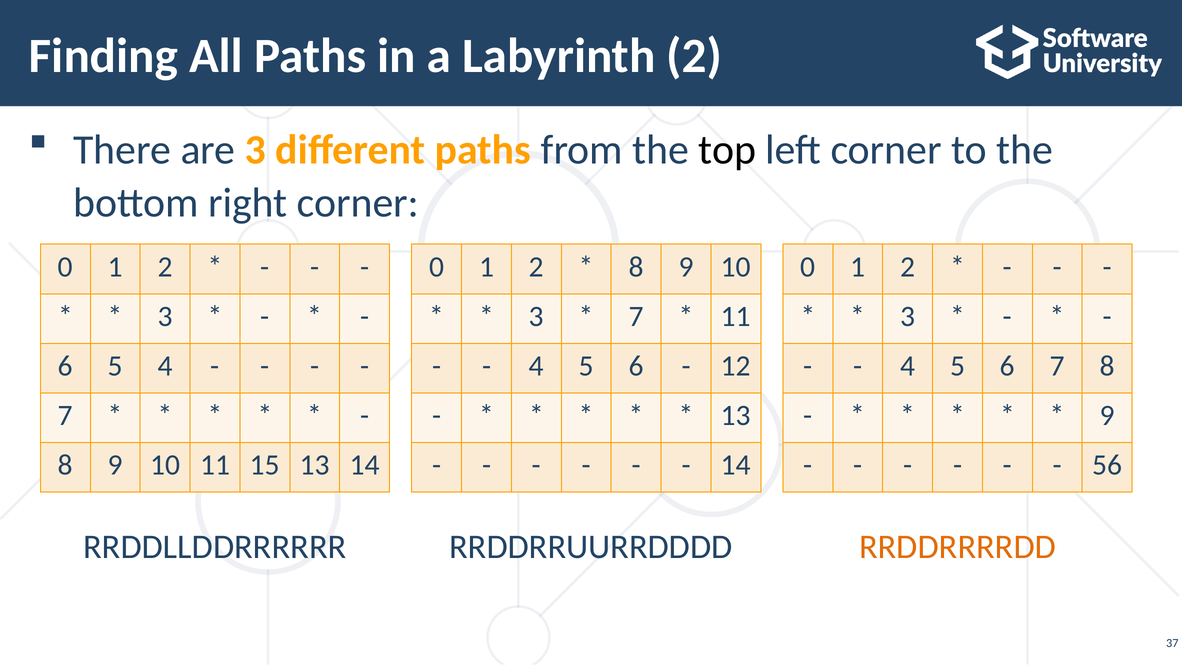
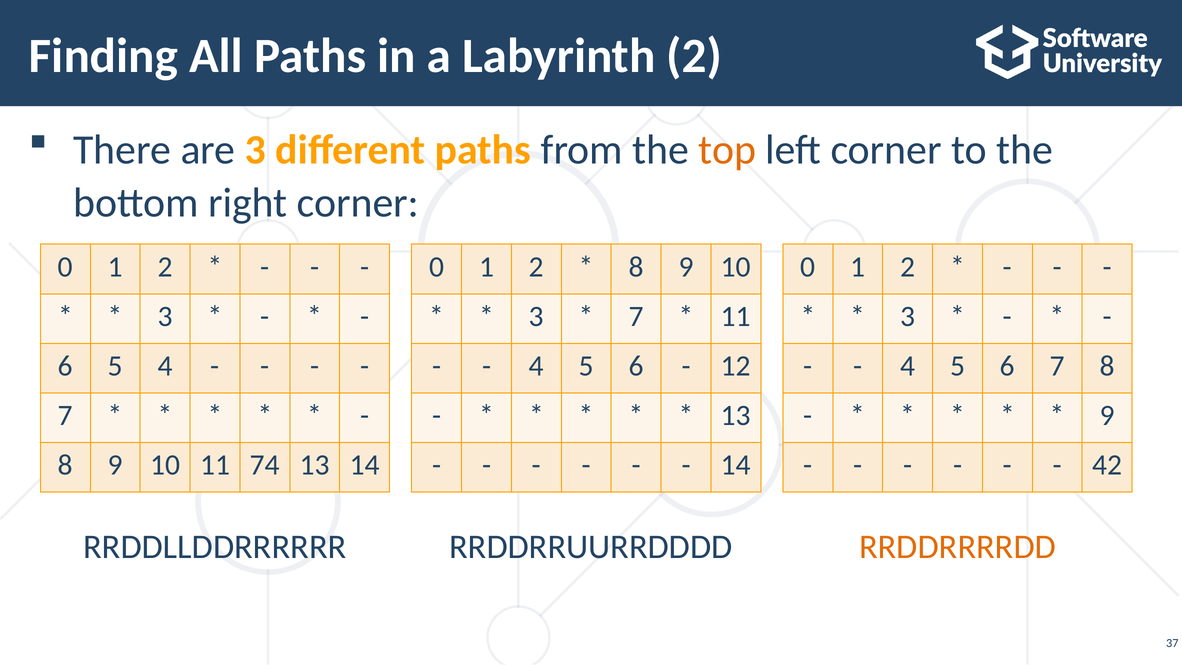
top colour: black -> orange (727, 150)
15: 15 -> 74 (265, 465)
56: 56 -> 42 (1107, 465)
